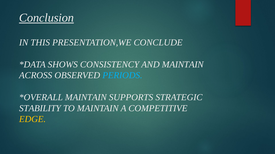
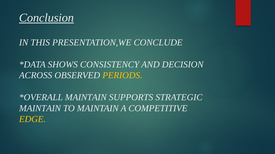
AND MAINTAIN: MAINTAIN -> DECISION (183, 65)
PERIODS colour: light blue -> yellow (122, 76)
STABILITY: STABILITY -> MAINTAIN (40, 109)
